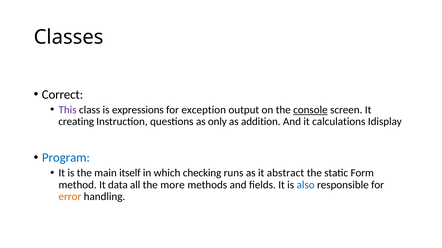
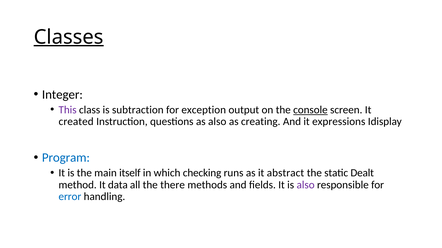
Classes underline: none -> present (69, 37)
Correct: Correct -> Integer (62, 95)
expressions: expressions -> subtraction (138, 110)
creating: creating -> created (76, 122)
as only: only -> also (217, 122)
addition: addition -> creating (261, 122)
calculations: calculations -> expressions (339, 122)
Form: Form -> Dealt (362, 173)
more: more -> there (173, 185)
also colour: blue -> purple (306, 185)
error colour: orange -> blue (70, 197)
